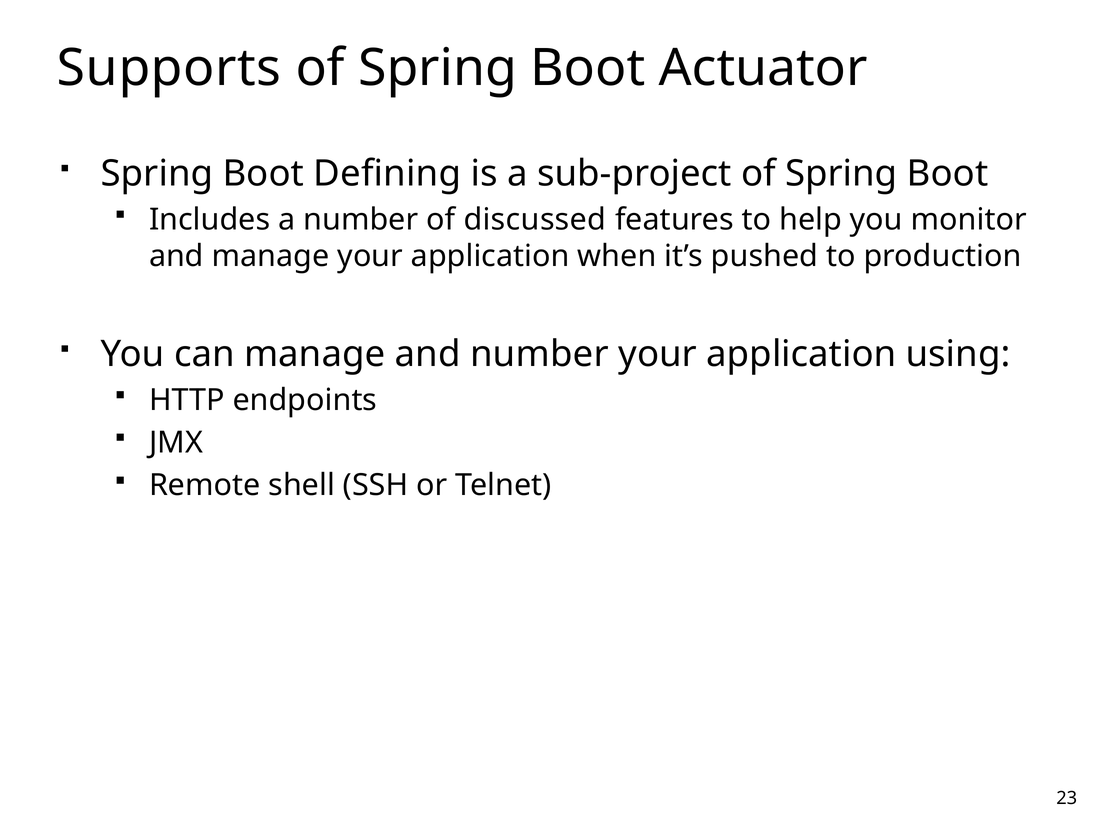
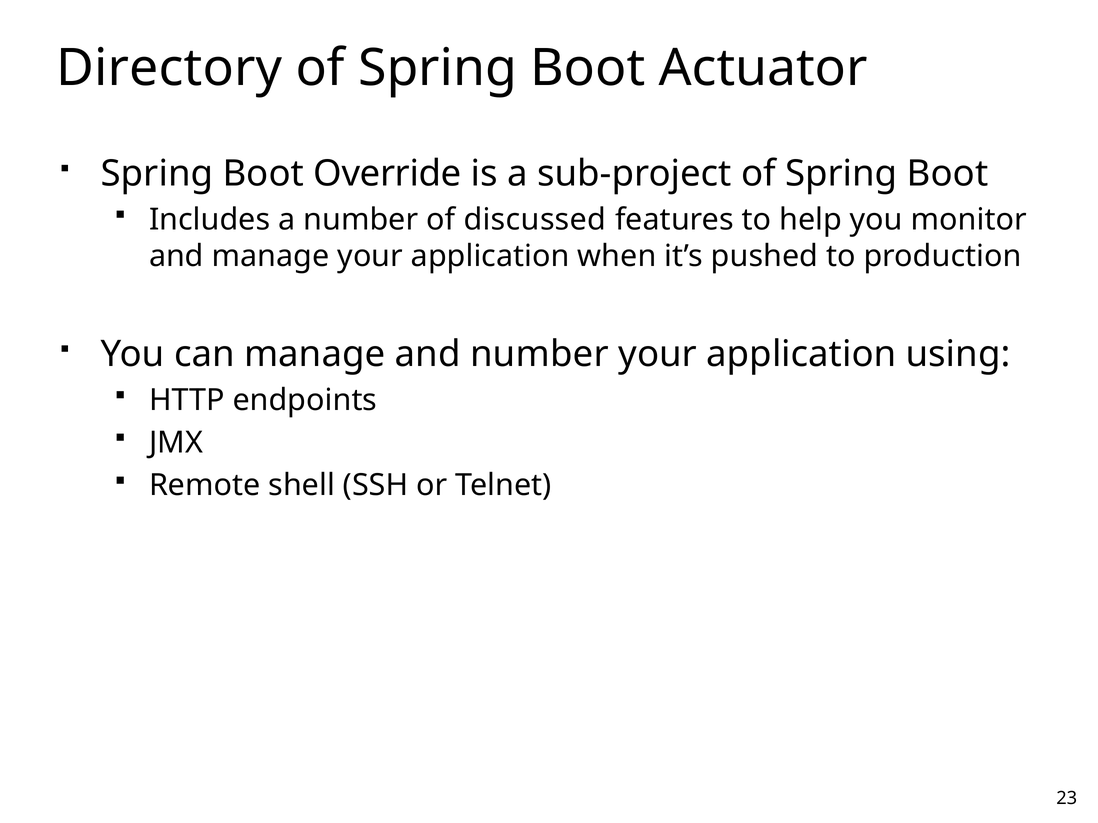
Supports: Supports -> Directory (169, 68)
Defining: Defining -> Override (387, 174)
